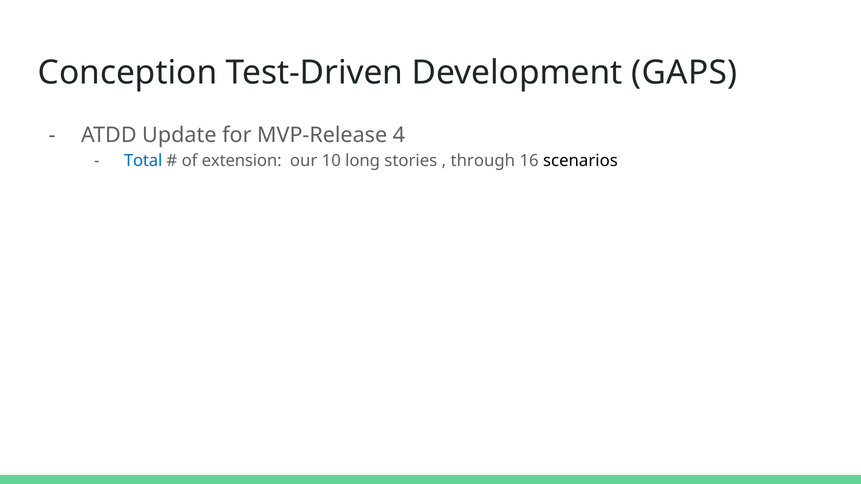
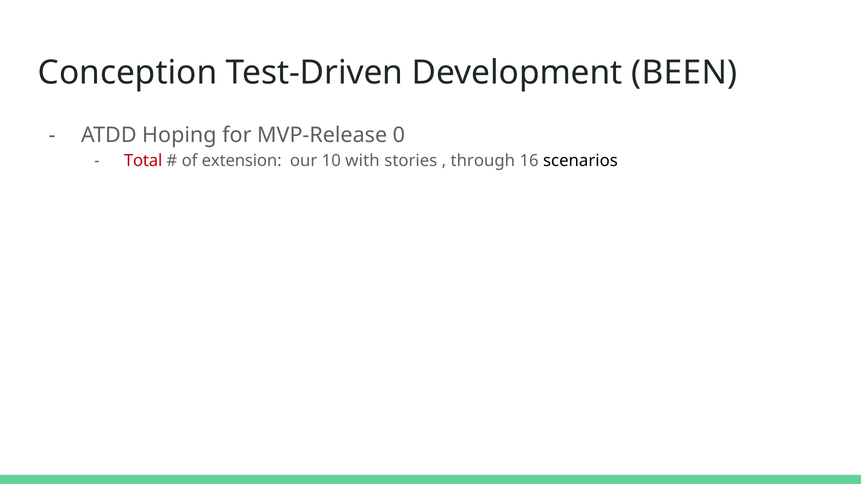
GAPS: GAPS -> BEEN (684, 73)
Update: Update -> Hoping (179, 135)
4: 4 -> 0 (399, 135)
Total colour: blue -> red (143, 161)
long: long -> with (363, 161)
